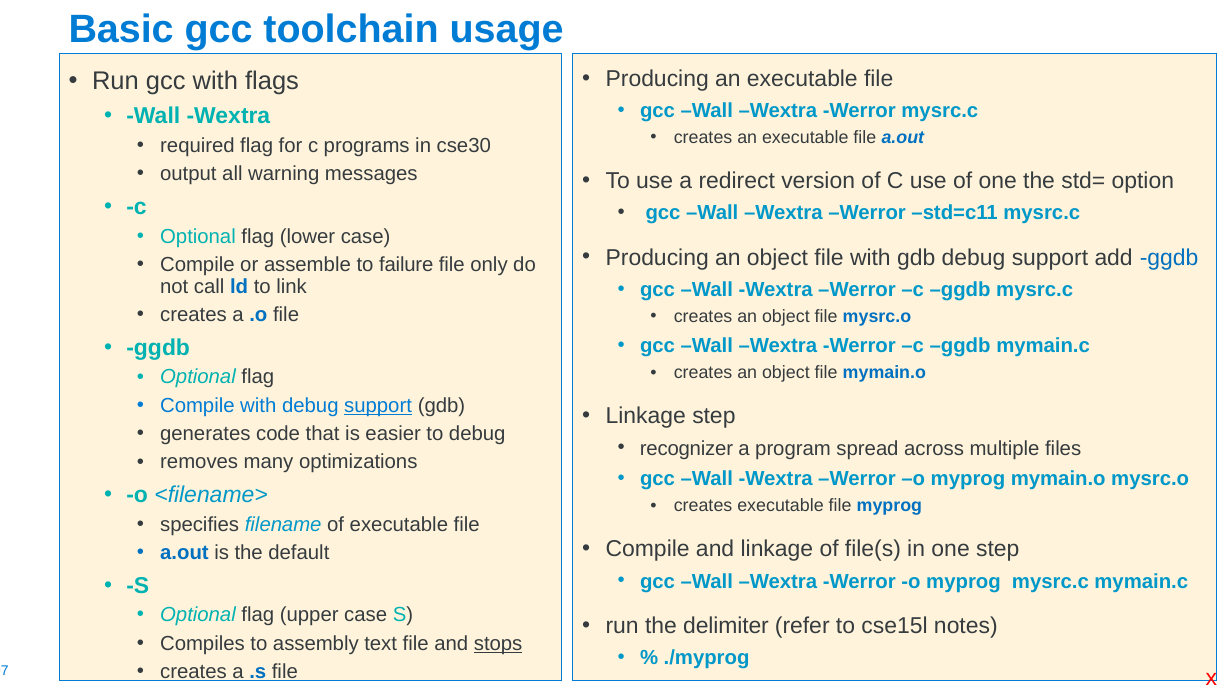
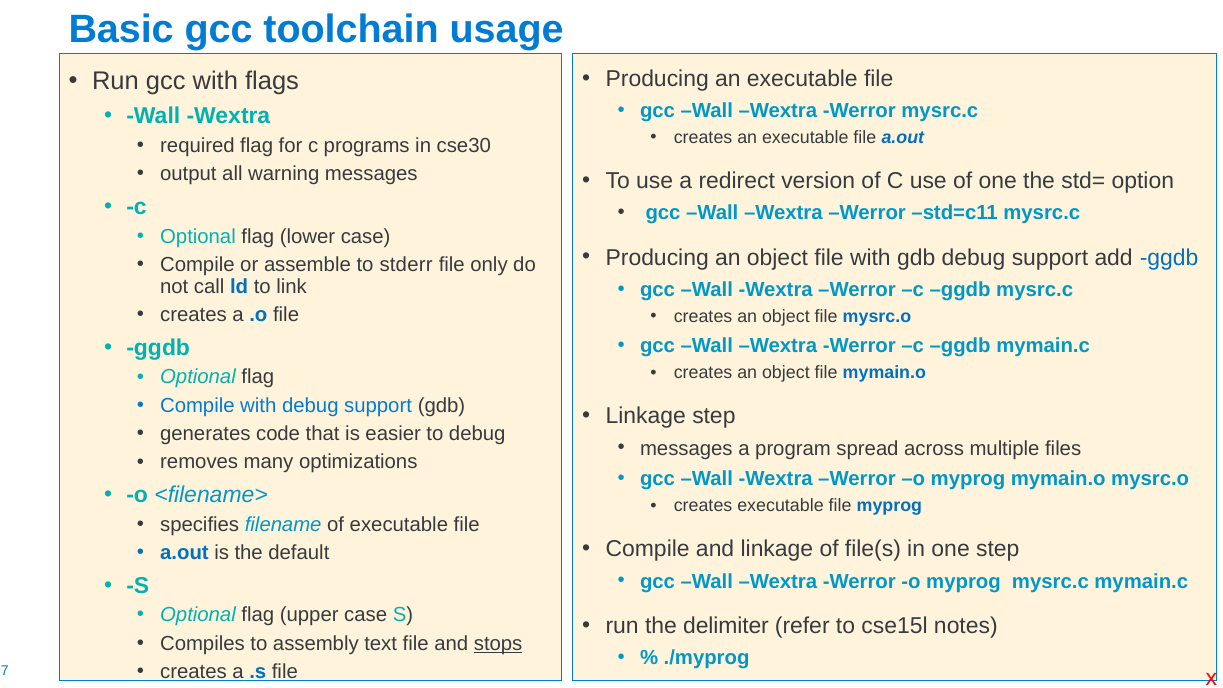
failure: failure -> stderr (406, 265)
support underline: present -> none (378, 406)
recognizer: recognizer -> messages (686, 448)
